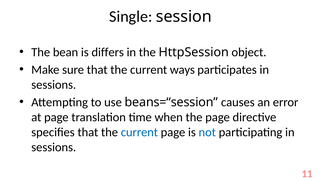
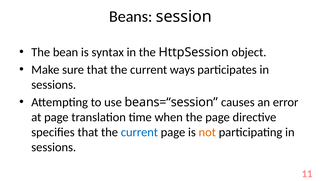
Single: Single -> Beans (131, 17)
differs: differs -> syntax (108, 52)
not colour: blue -> orange (207, 132)
